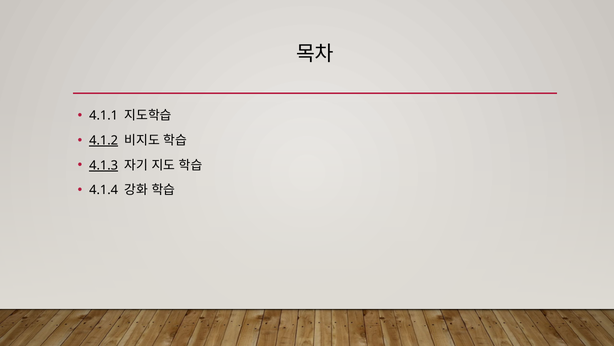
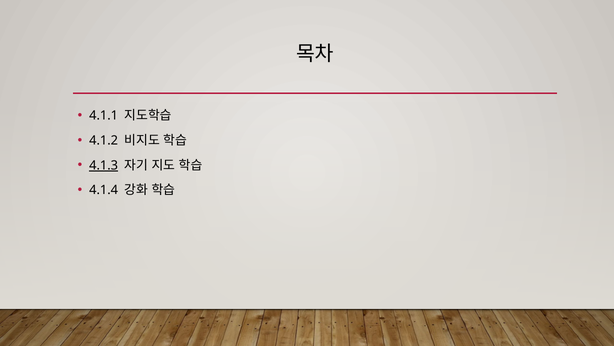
4.1.2 underline: present -> none (104, 140)
